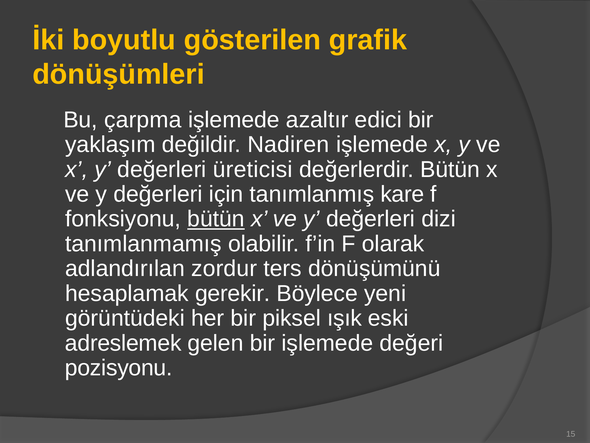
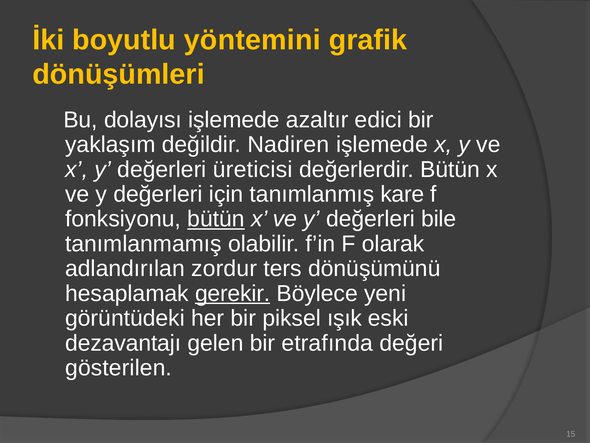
gösterilen: gösterilen -> yöntemini (252, 40)
çarpma: çarpma -> dolayısı (143, 120)
dizi: dizi -> bile (439, 219)
gerekir underline: none -> present (233, 293)
adreslemek: adreslemek -> dezavantajı (123, 343)
bir işlemede: işlemede -> etrafında (327, 343)
pozisyonu: pozisyonu -> gösterilen (119, 368)
